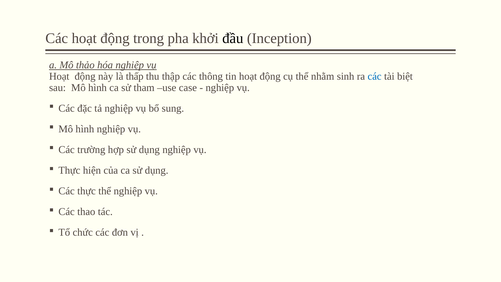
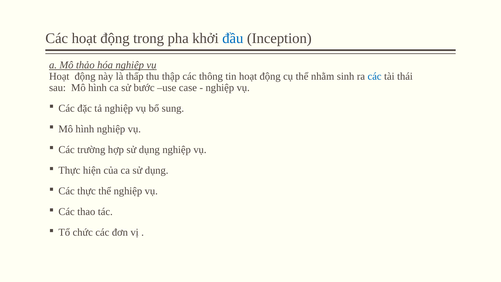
đầu colour: black -> blue (233, 38)
biệt: biệt -> thái (405, 76)
tham: tham -> bước (144, 88)
